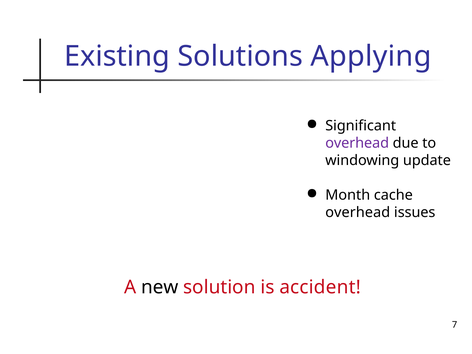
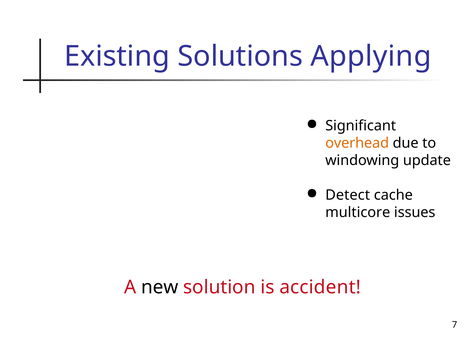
overhead colour: purple -> orange (357, 143)
Month: Month -> Detect (348, 195)
overhead: overhead -> multicore (358, 212)
